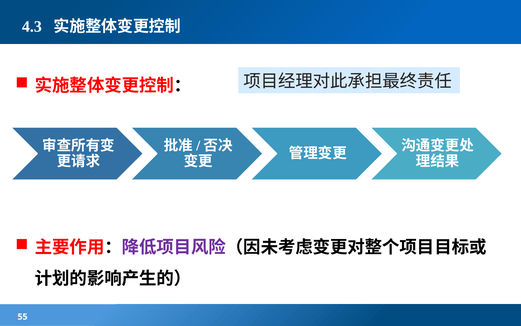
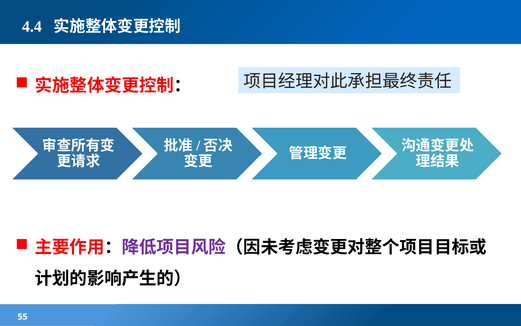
4.3: 4.3 -> 4.4 (32, 26)
